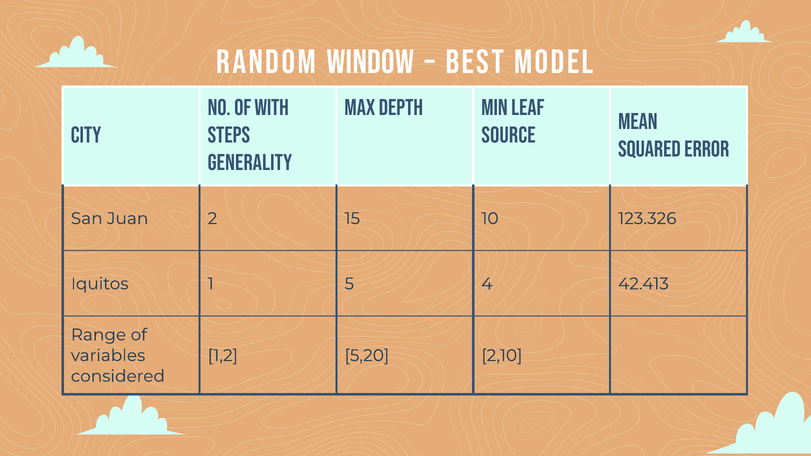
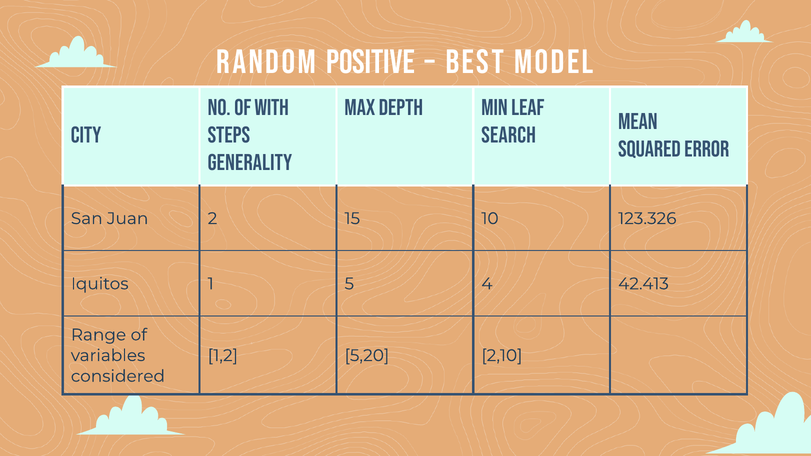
window: window -> positive (370, 62)
source: source -> search (509, 135)
